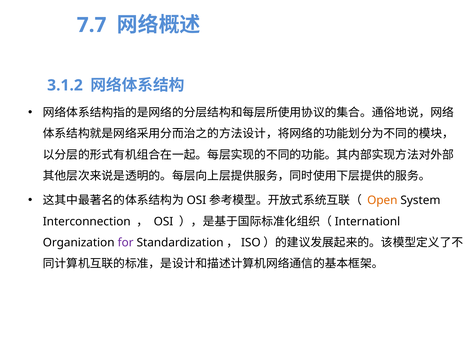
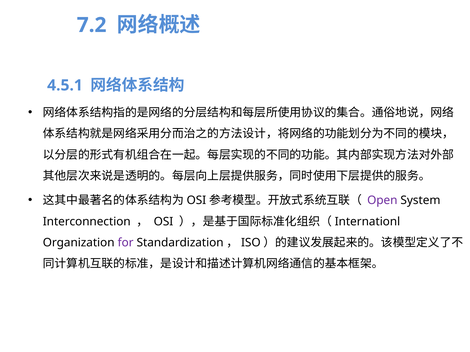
7.7: 7.7 -> 7.2 (92, 25)
3.1.2: 3.1.2 -> 4.5.1 (65, 85)
Open colour: orange -> purple (382, 201)
